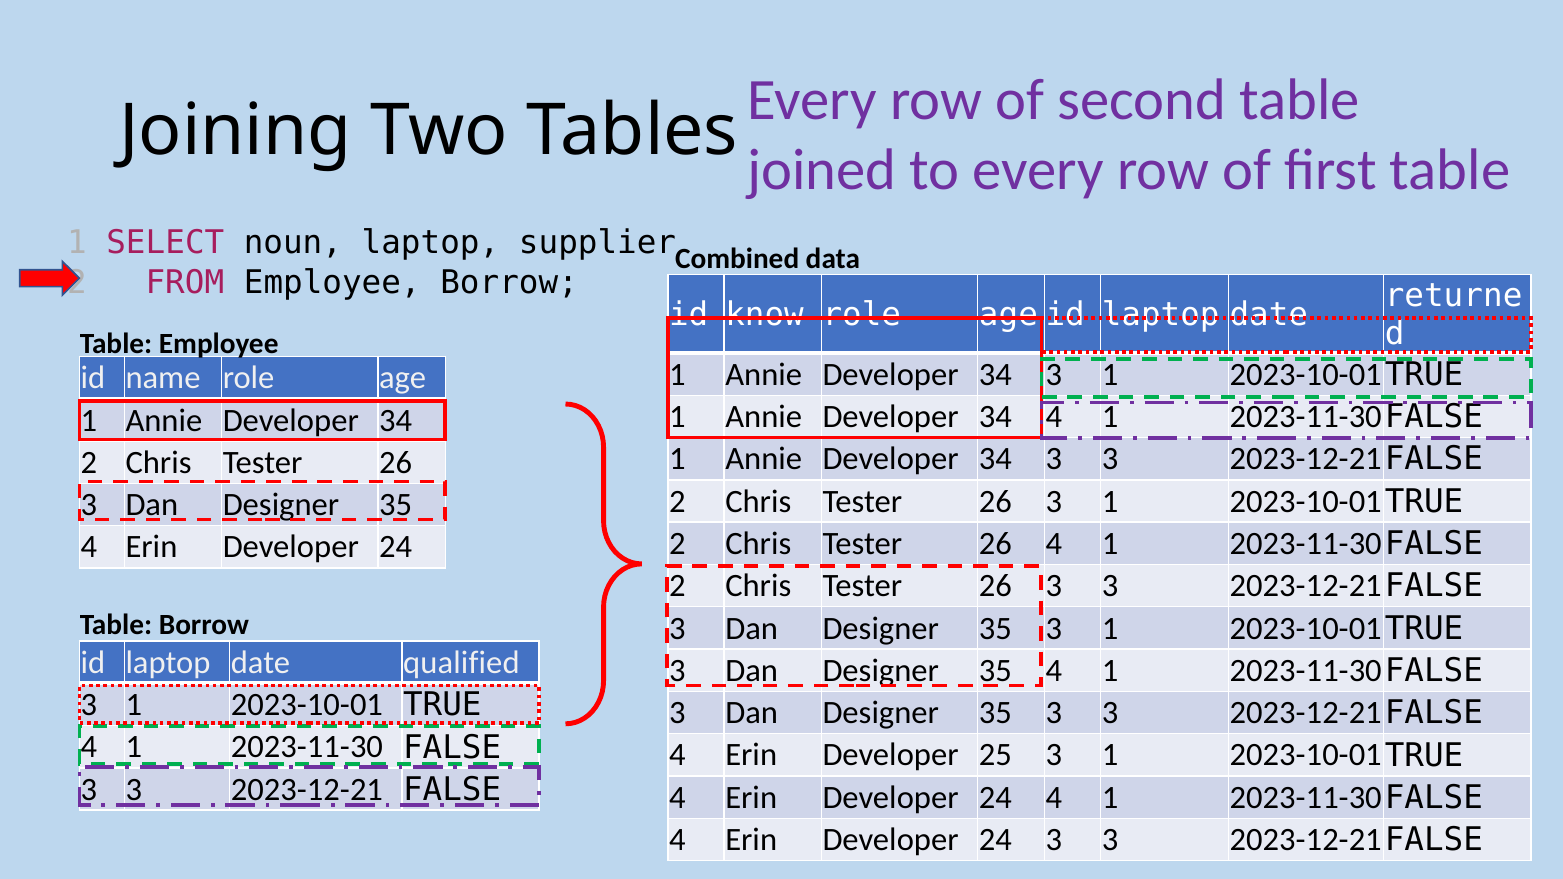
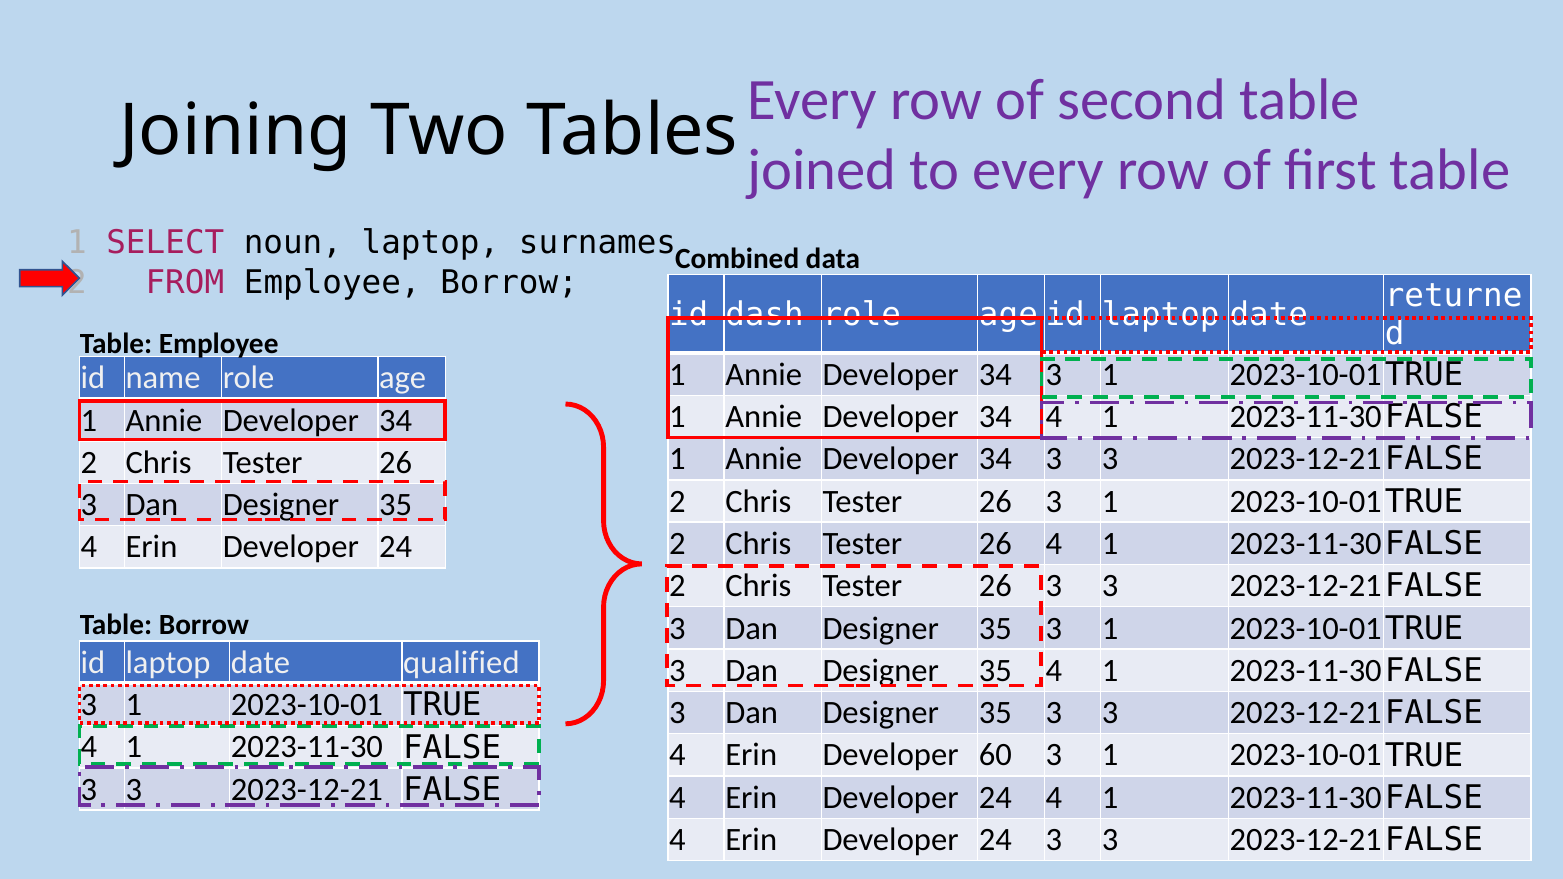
supplier: supplier -> surnames (598, 243)
know: know -> dash (765, 314)
25: 25 -> 60 (995, 755)
